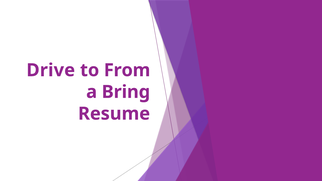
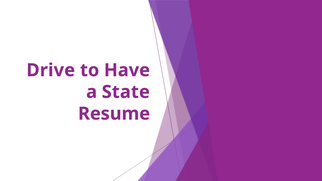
From: From -> Have (127, 70)
Bring: Bring -> State (126, 92)
